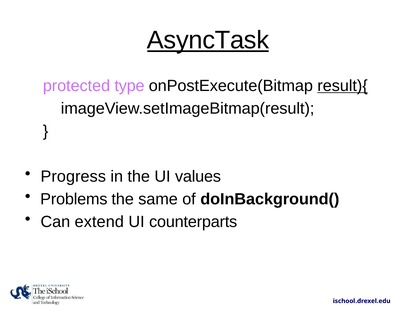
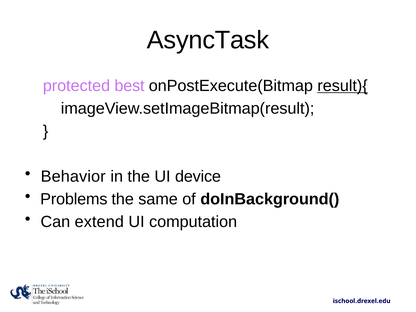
AsyncTask underline: present -> none (208, 40)
type: type -> best (129, 86)
Progress: Progress -> Behavior (73, 176)
values: values -> device (198, 176)
counterparts: counterparts -> computation (193, 222)
